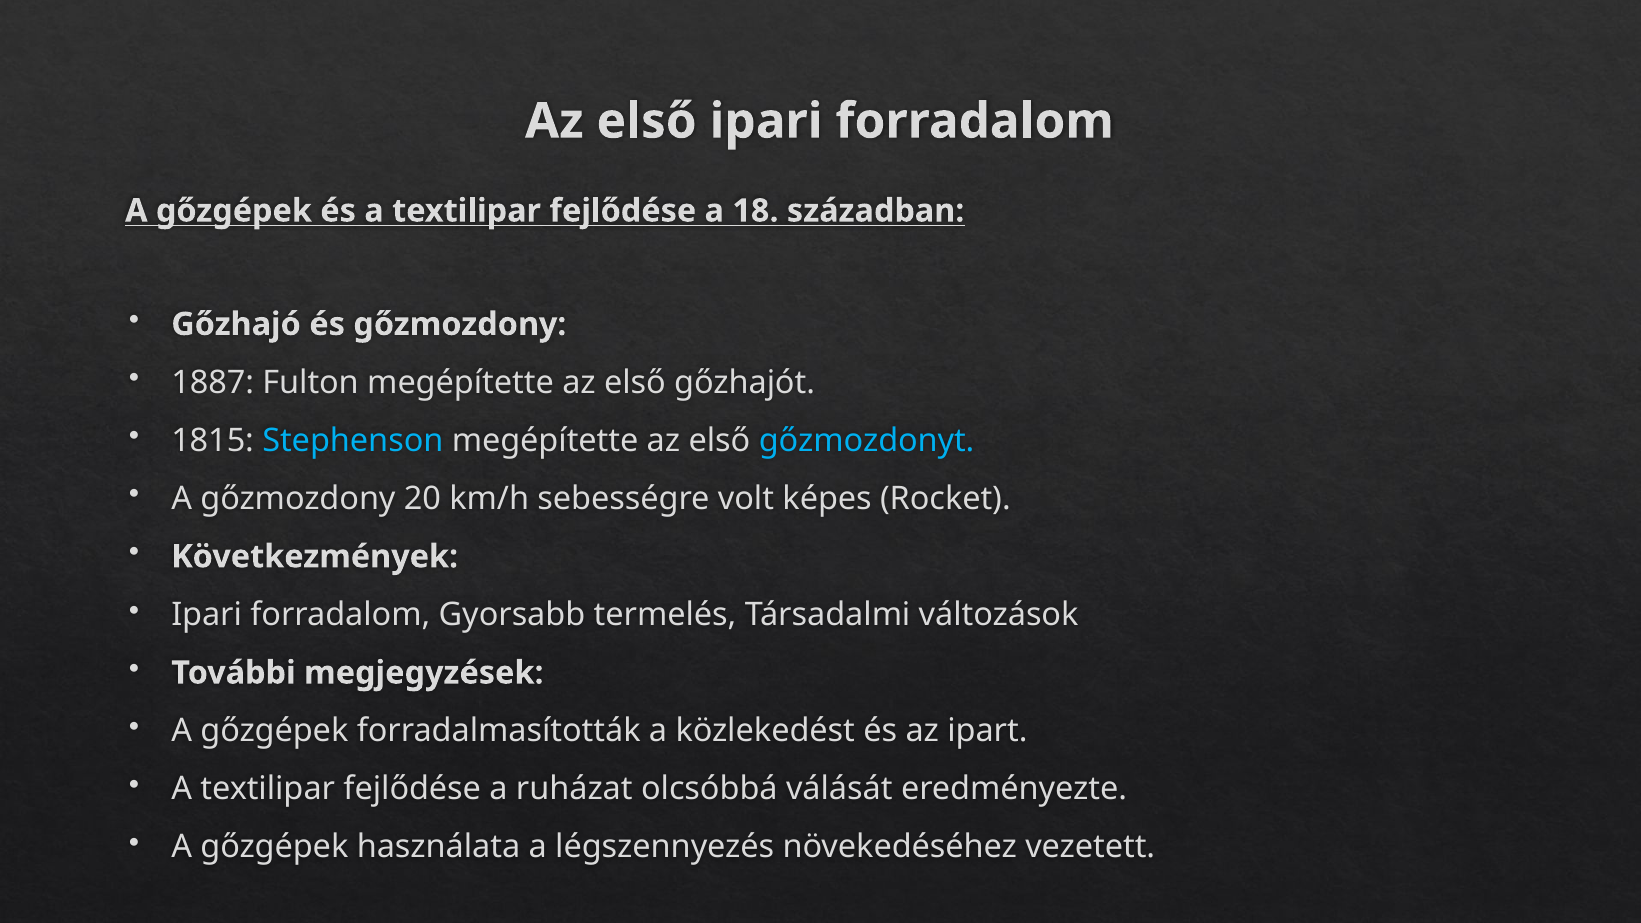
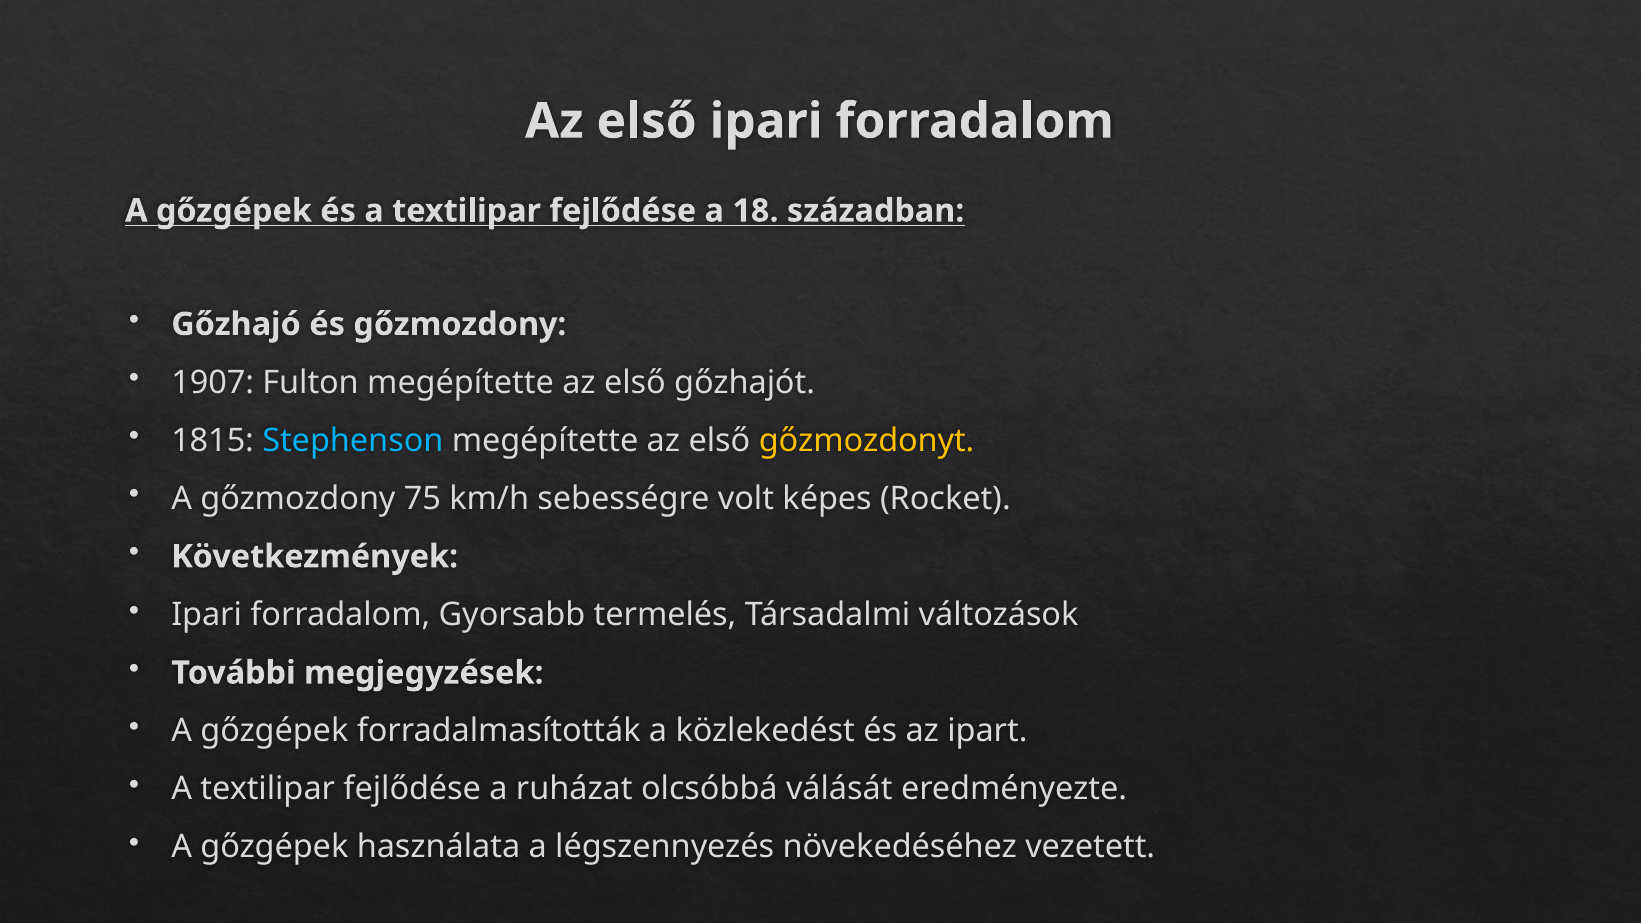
1887: 1887 -> 1907 (213, 382)
gőzmozdonyt colour: light blue -> yellow (867, 440)
20: 20 -> 75 (422, 499)
